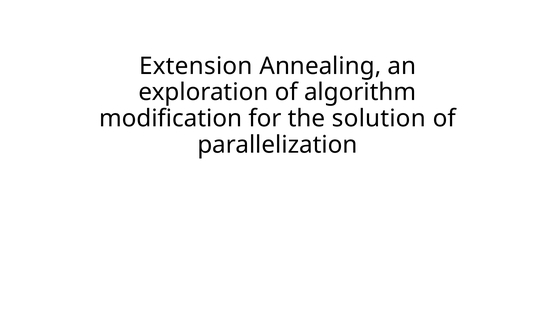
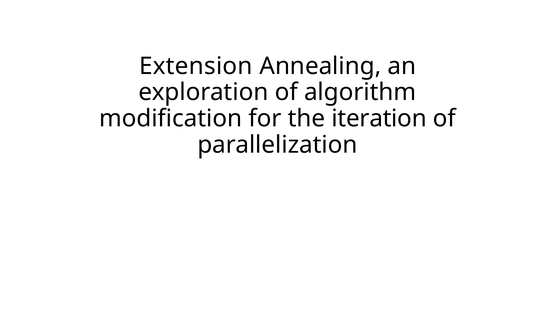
solution: solution -> iteration (379, 119)
